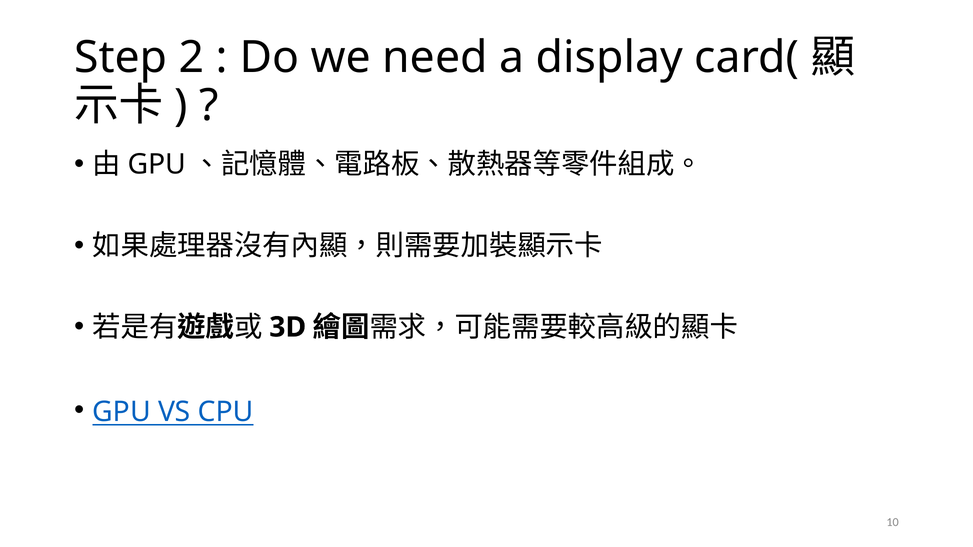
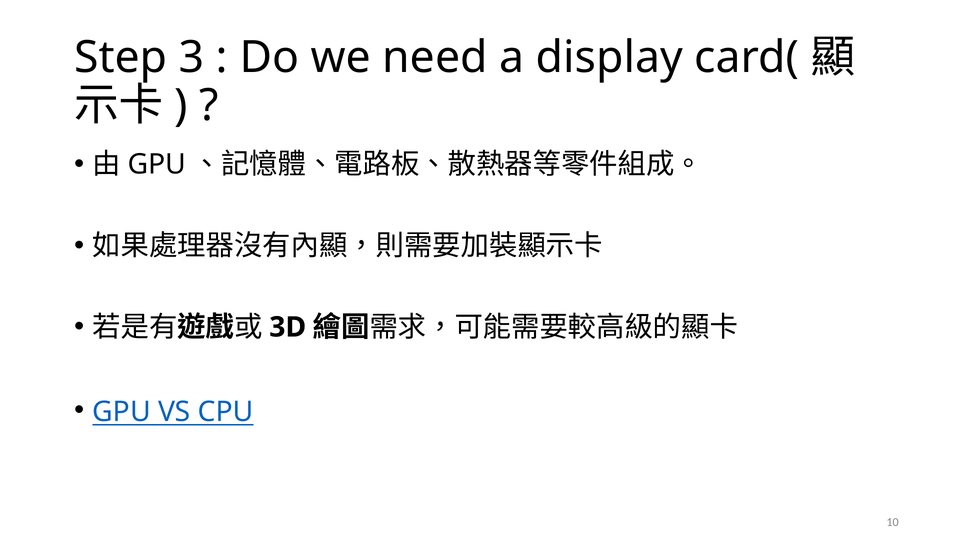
2: 2 -> 3 (192, 58)
